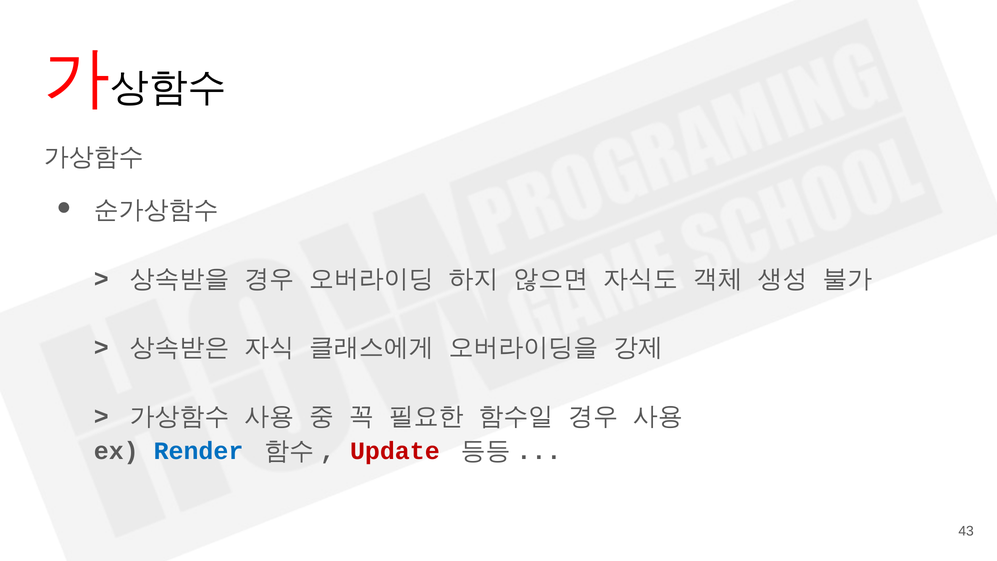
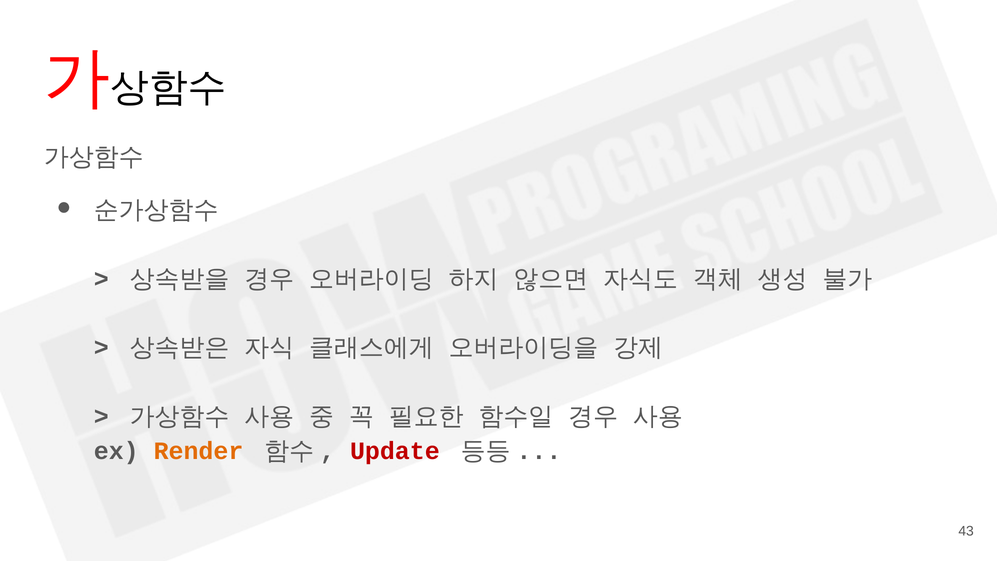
Render colour: blue -> orange (198, 451)
